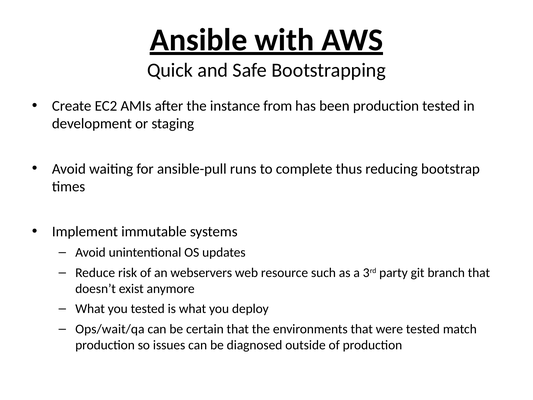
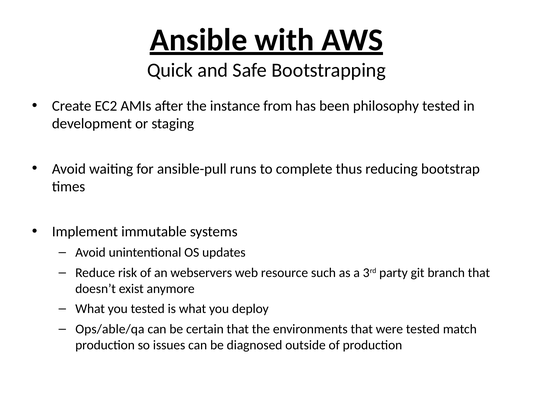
been production: production -> philosophy (386, 106)
Ops/wait/qa: Ops/wait/qa -> Ops/able/qa (110, 329)
